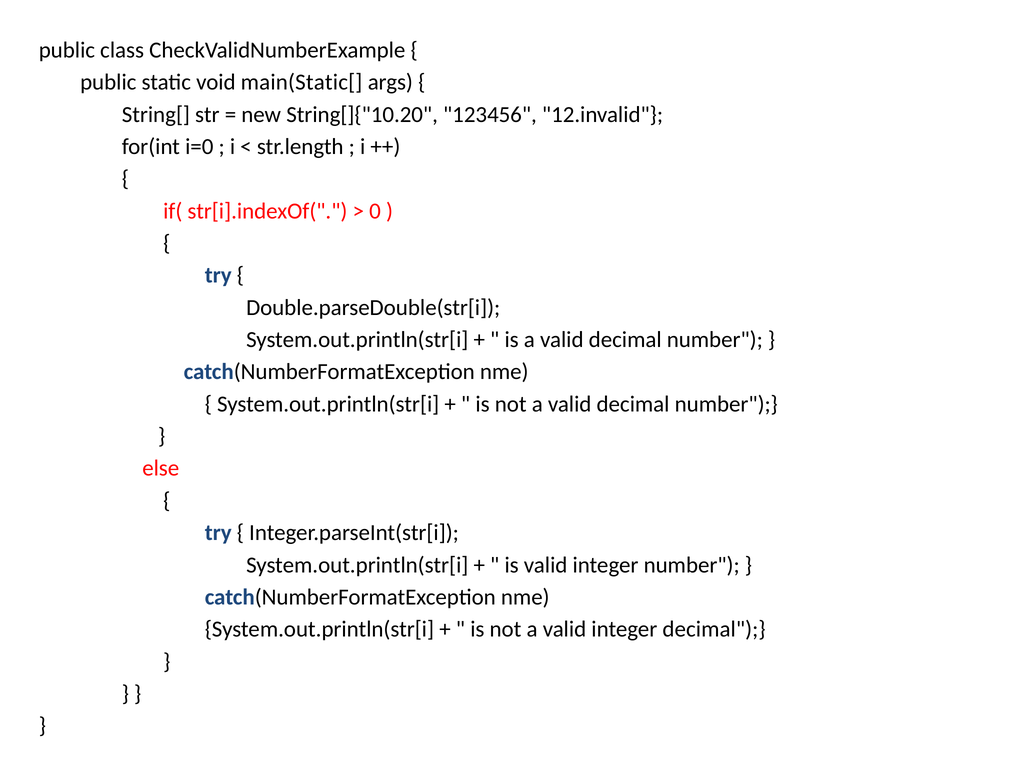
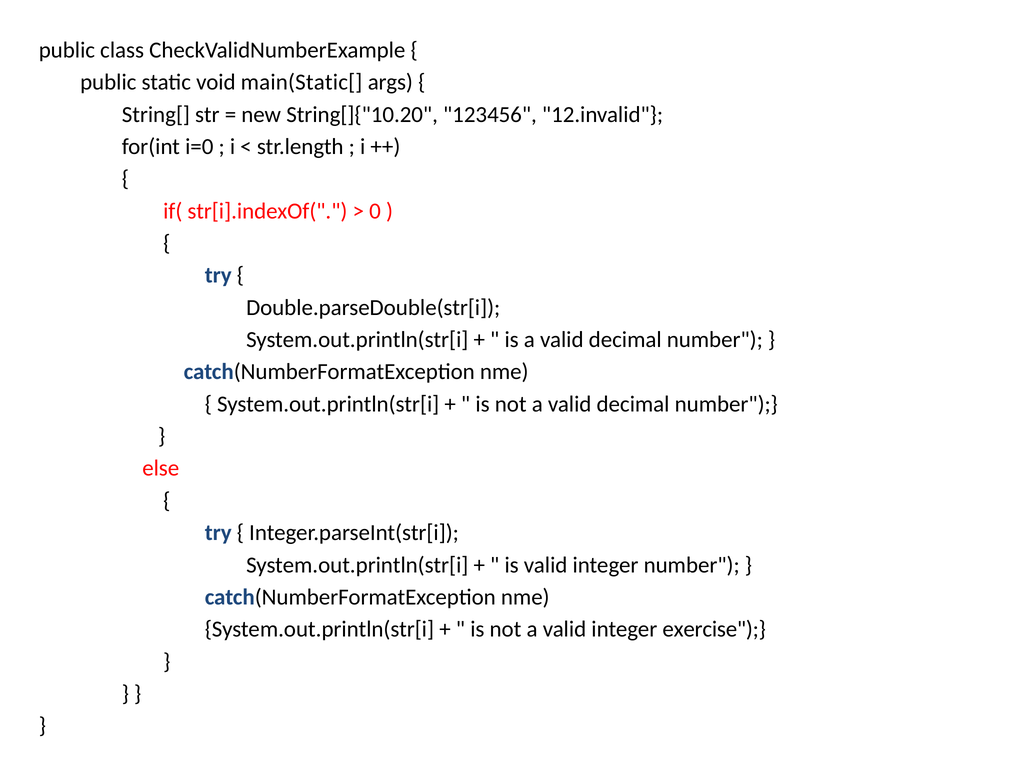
integer decimal: decimal -> exercise (714, 630)
